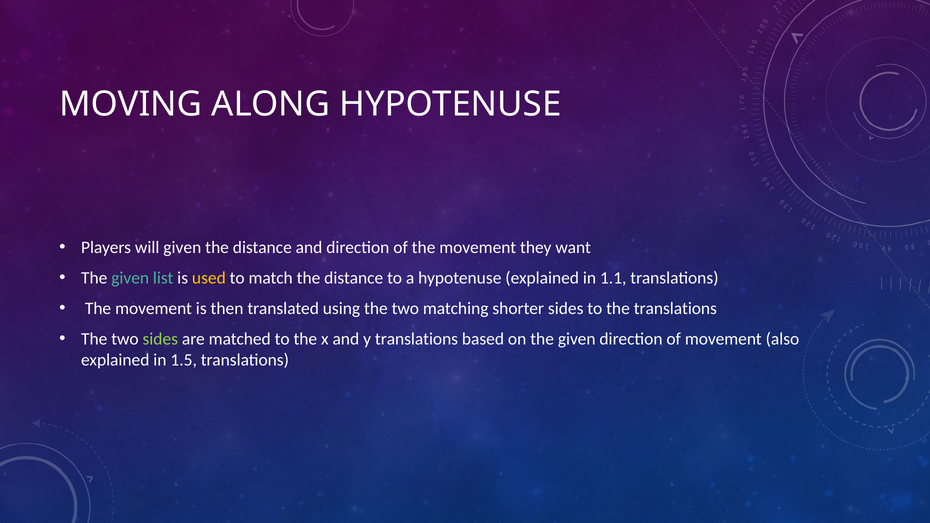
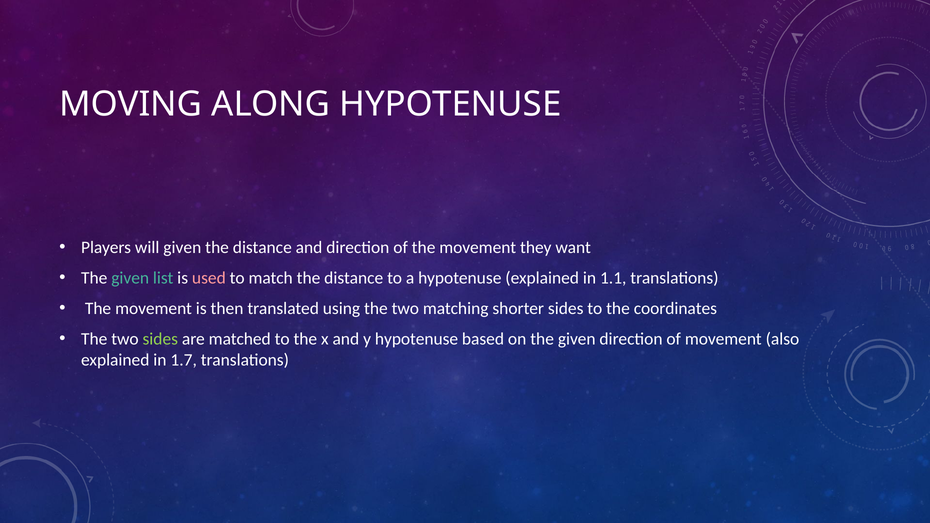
used colour: yellow -> pink (209, 278)
the translations: translations -> coordinates (675, 309)
y translations: translations -> hypotenuse (417, 339)
1.5: 1.5 -> 1.7 (184, 360)
